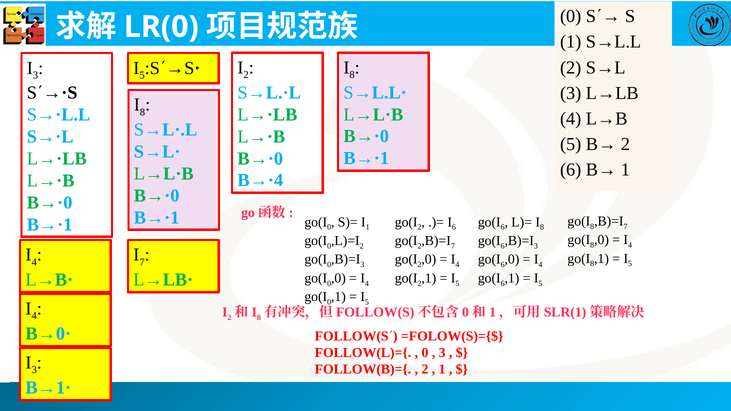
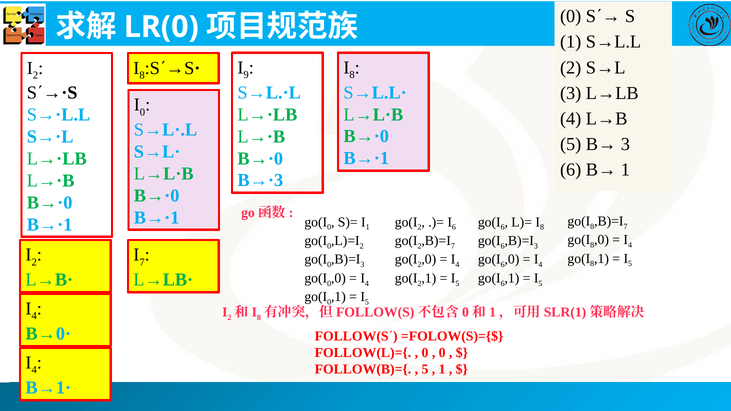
2: 2 -> 9 (246, 75)
3: 3 -> 2 (35, 75)
5: 5 -> 8 (142, 75)
8: 8 -> 0 (142, 112)
B→ 2: 2 -> 3 (625, 144)
B→·4: B→·4 -> B→·3 (260, 180)
4: 4 -> 2 (34, 262)
3: 3 -> 0 (442, 353)
3: 3 -> 4 (34, 370)
2: 2 -> 5 (425, 369)
